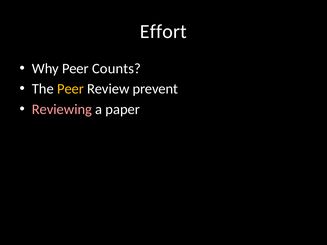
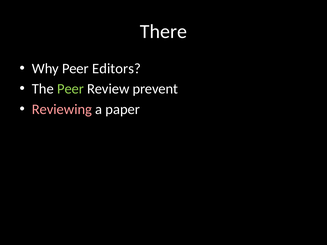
Effort: Effort -> There (163, 32)
Counts: Counts -> Editors (117, 69)
Peer colour: yellow -> light green (71, 89)
